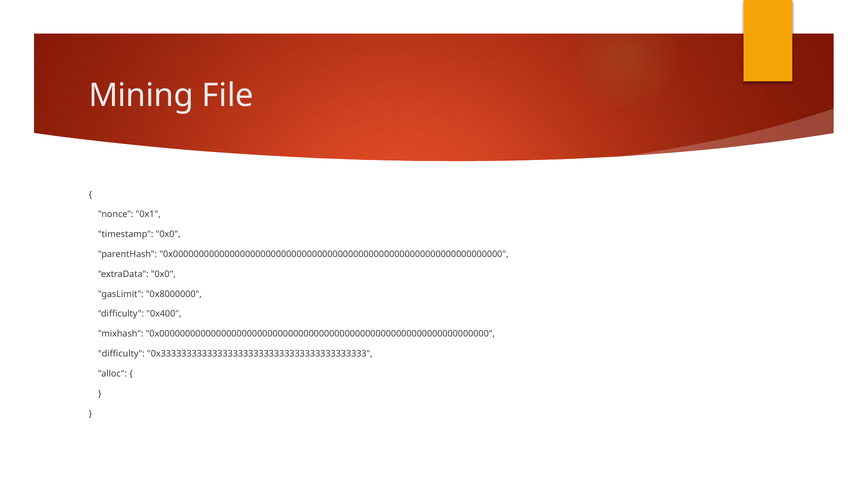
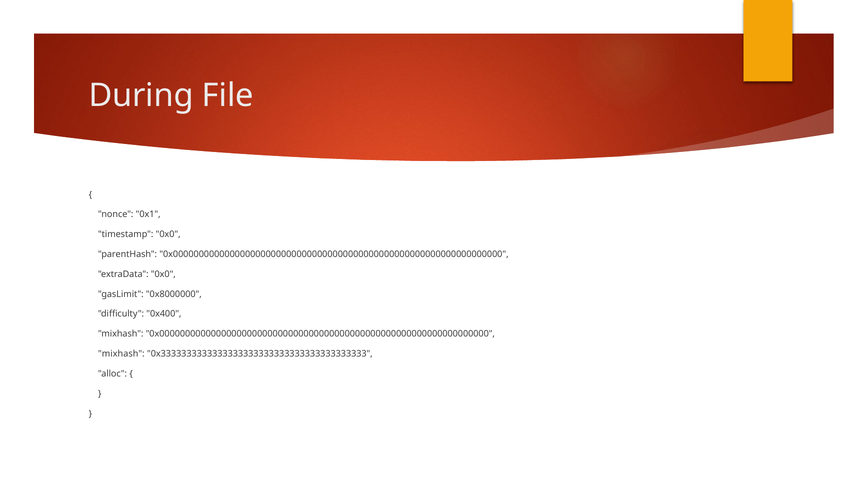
Mining: Mining -> During (141, 96)
difficulty: difficulty -> mixhash (121, 354)
